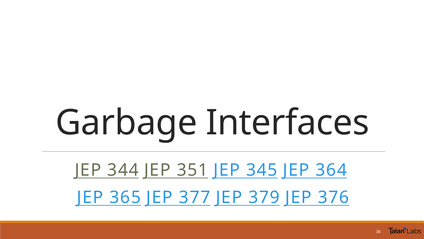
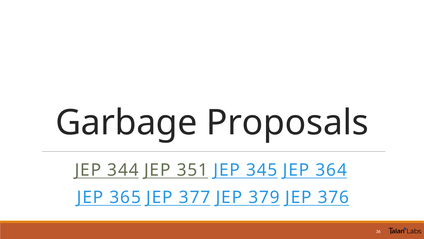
Interfaces: Interfaces -> Proposals (287, 123)
